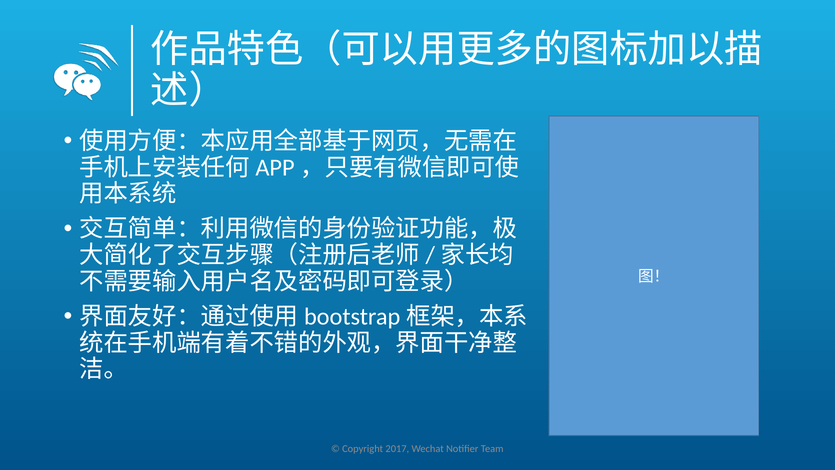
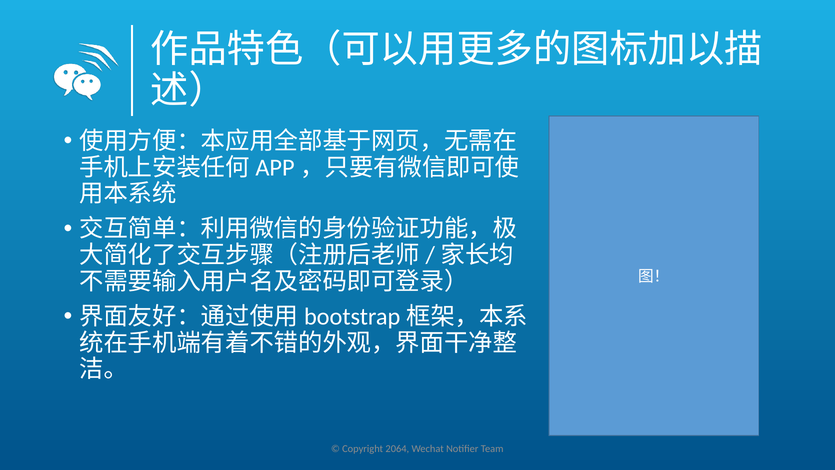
2017: 2017 -> 2064 (397, 448)
